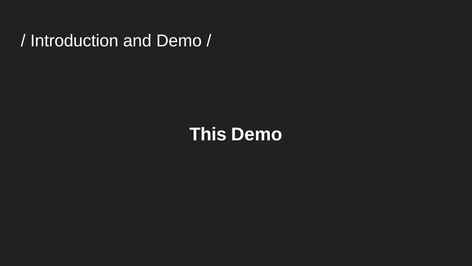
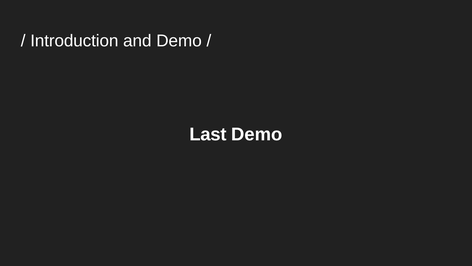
This: This -> Last (208, 134)
